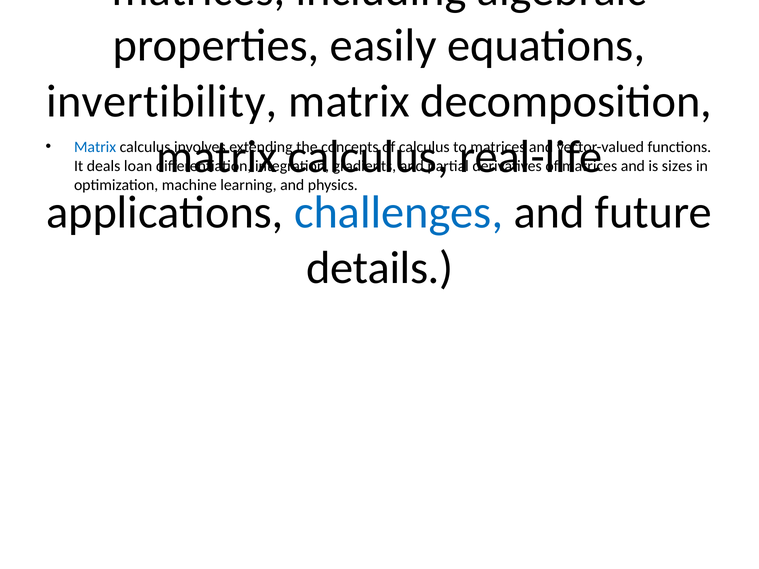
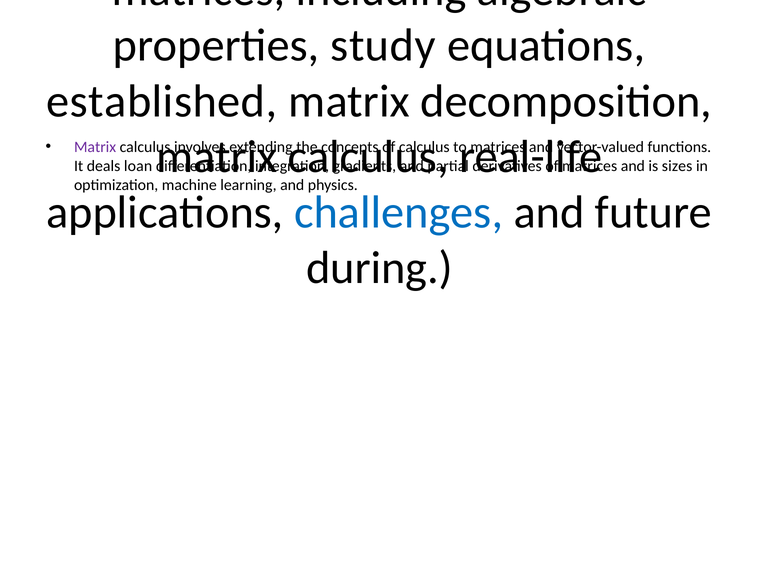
easily: easily -> study (383, 46)
invertibility: invertibility -> established (162, 101)
Matrix colour: blue -> purple (95, 147)
details: details -> during (379, 268)
